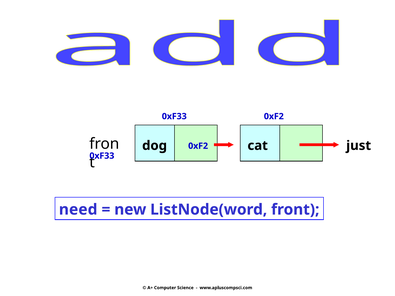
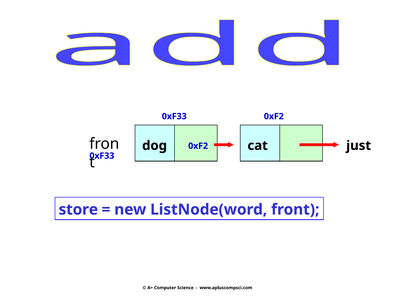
need: need -> store (78, 210)
